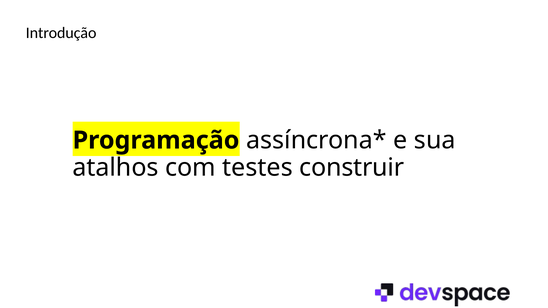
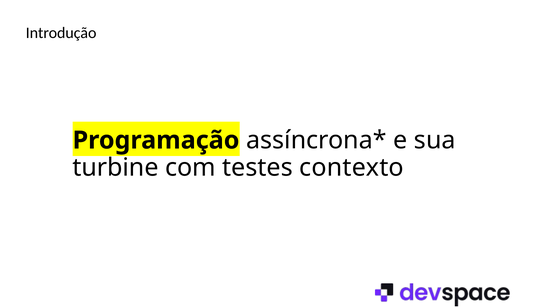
atalhos: atalhos -> turbine (116, 168)
construir: construir -> contexto (352, 168)
